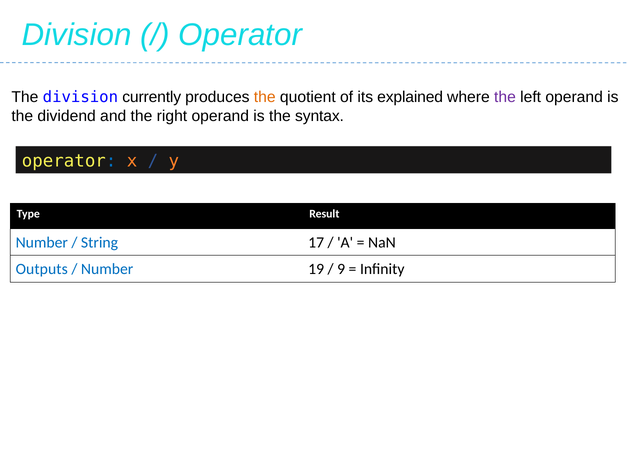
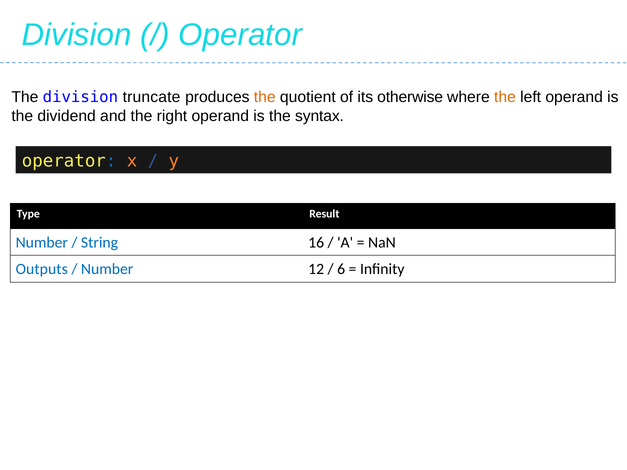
currently: currently -> truncate (152, 97)
explained: explained -> otherwise (410, 97)
the colour: purple -> orange (505, 97)
17: 17 -> 16 (316, 242)
19: 19 -> 12 (316, 269)
9: 9 -> 6 (341, 269)
